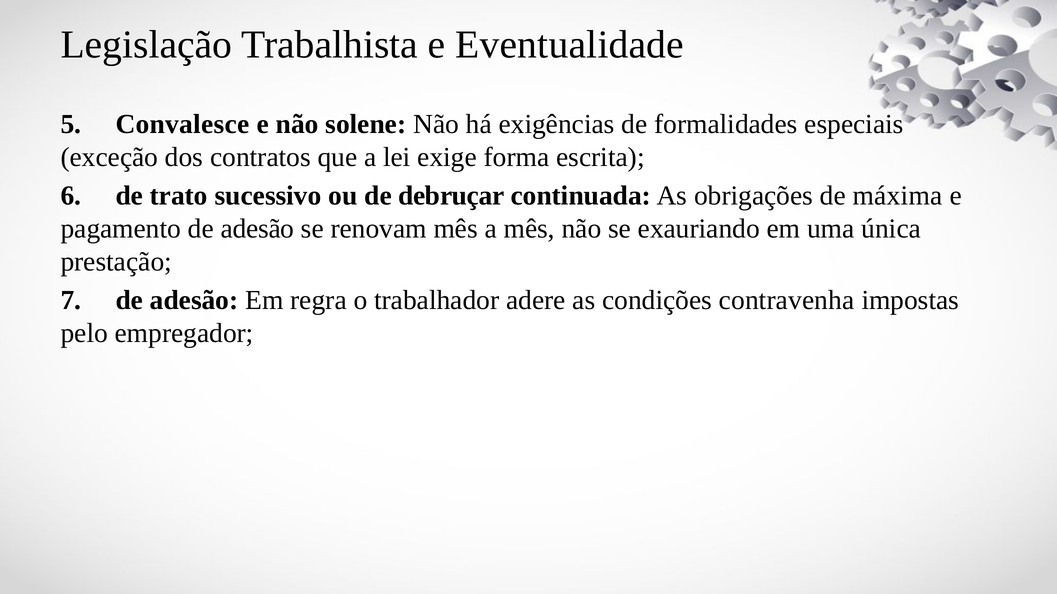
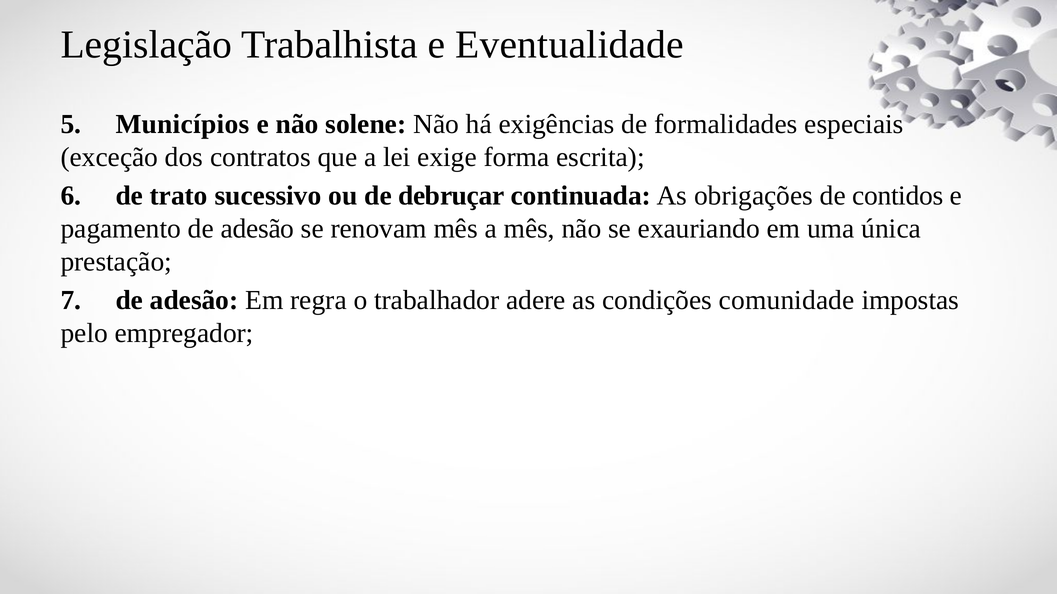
Convalesce: Convalesce -> Municípios (183, 124)
máxima: máxima -> contidos (898, 196)
contravenha: contravenha -> comunidade (787, 300)
